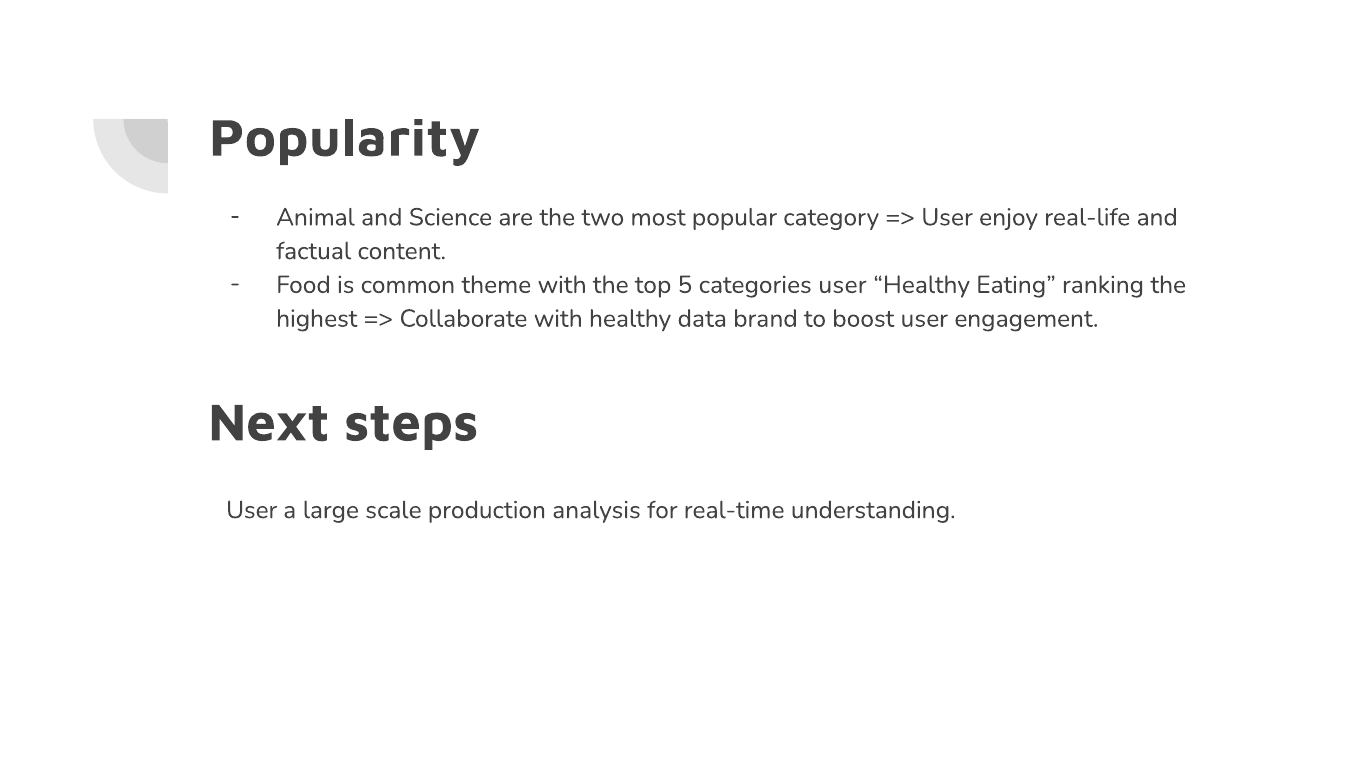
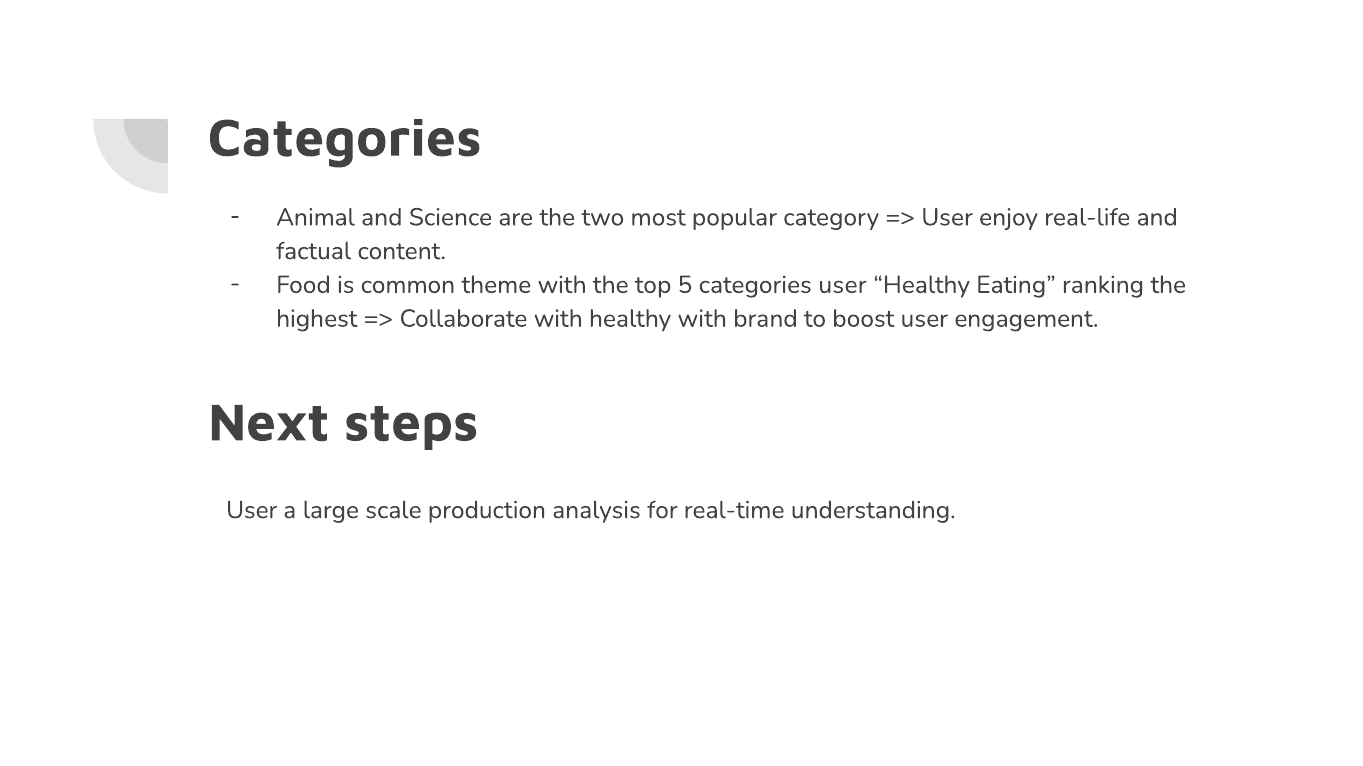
Popularity: Popularity -> Categories (345, 138)
healthy data: data -> with (702, 319)
